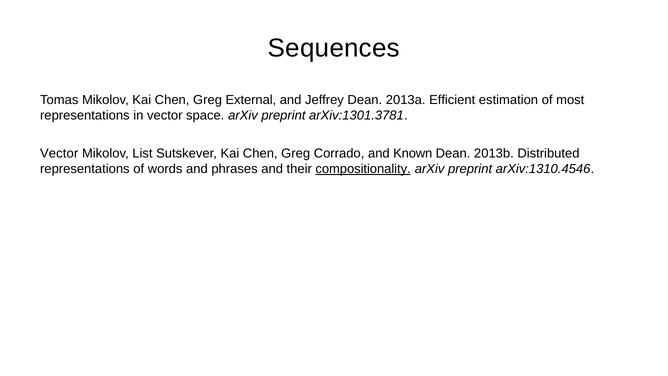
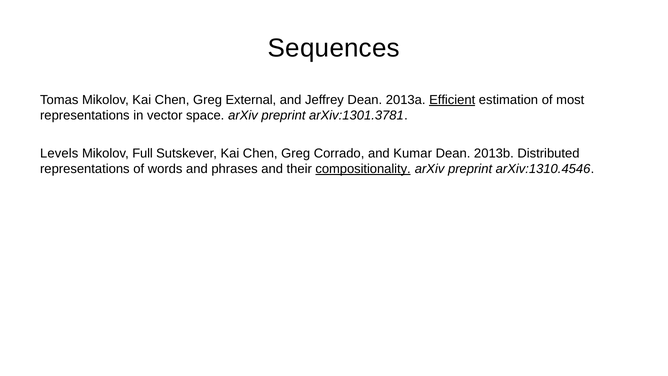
Efficient underline: none -> present (452, 100)
Vector: Vector -> Levels (59, 153)
List: List -> Full (143, 153)
Known: Known -> Kumar (413, 153)
